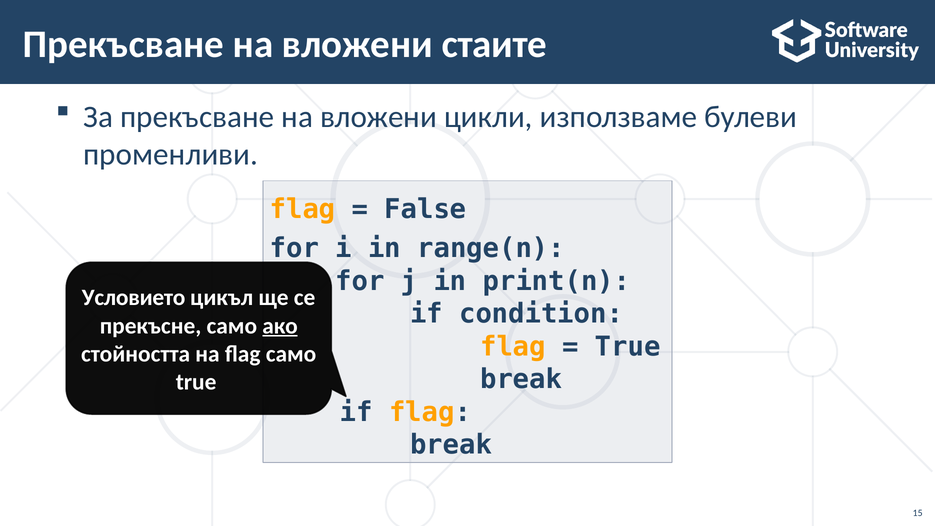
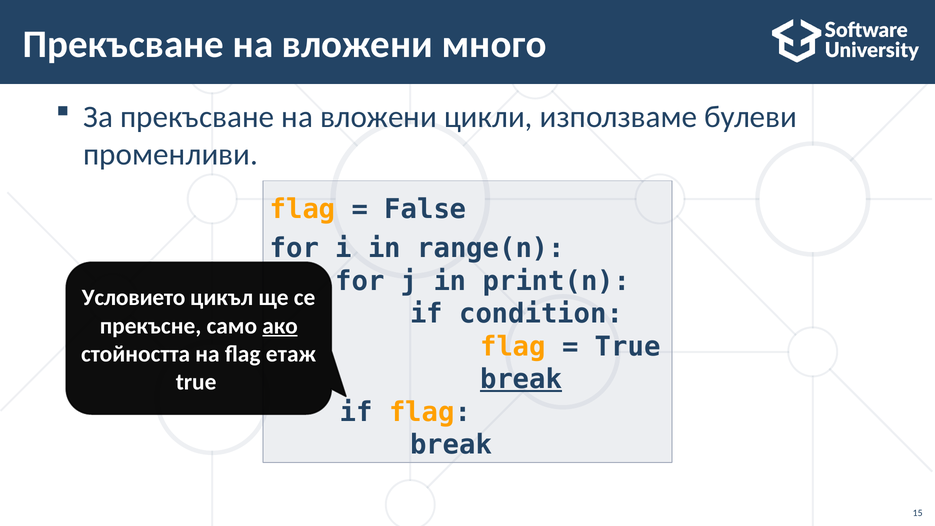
стаите: стаите -> много (494, 44)
flag само: само -> етаж (291, 354)
break underline: none -> present (521, 379)
